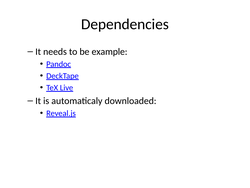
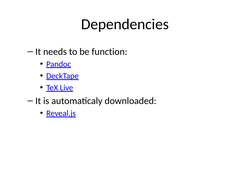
example: example -> function (109, 52)
